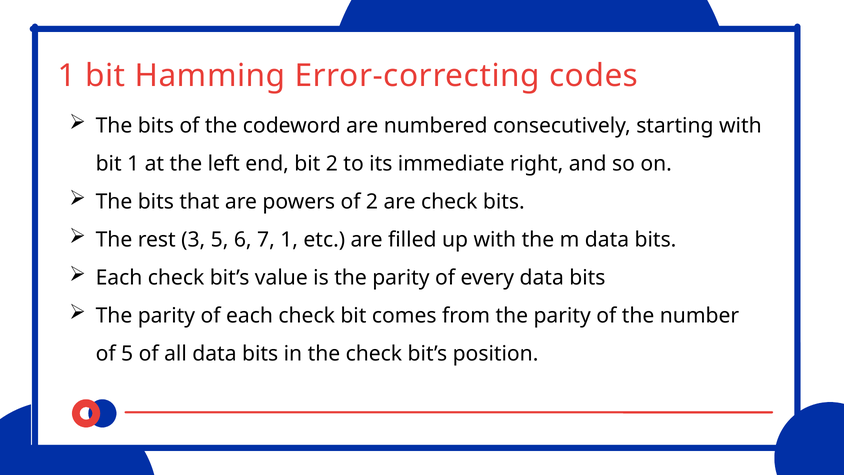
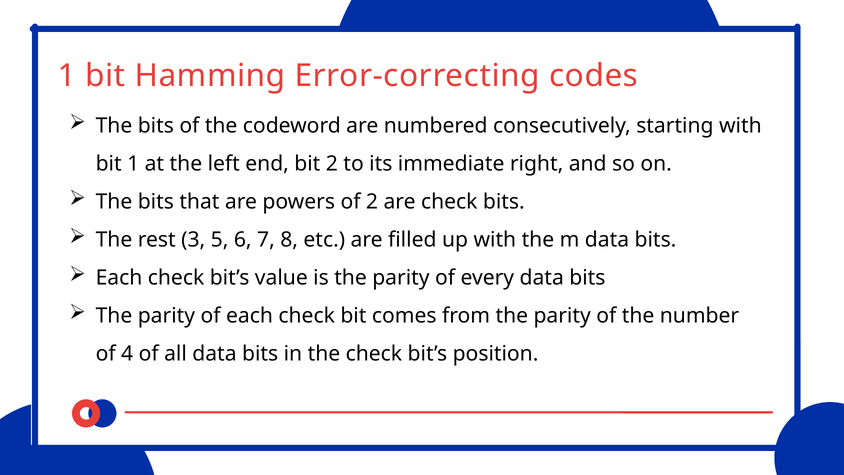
7 1: 1 -> 8 (289, 240)
of 5: 5 -> 4 (127, 353)
